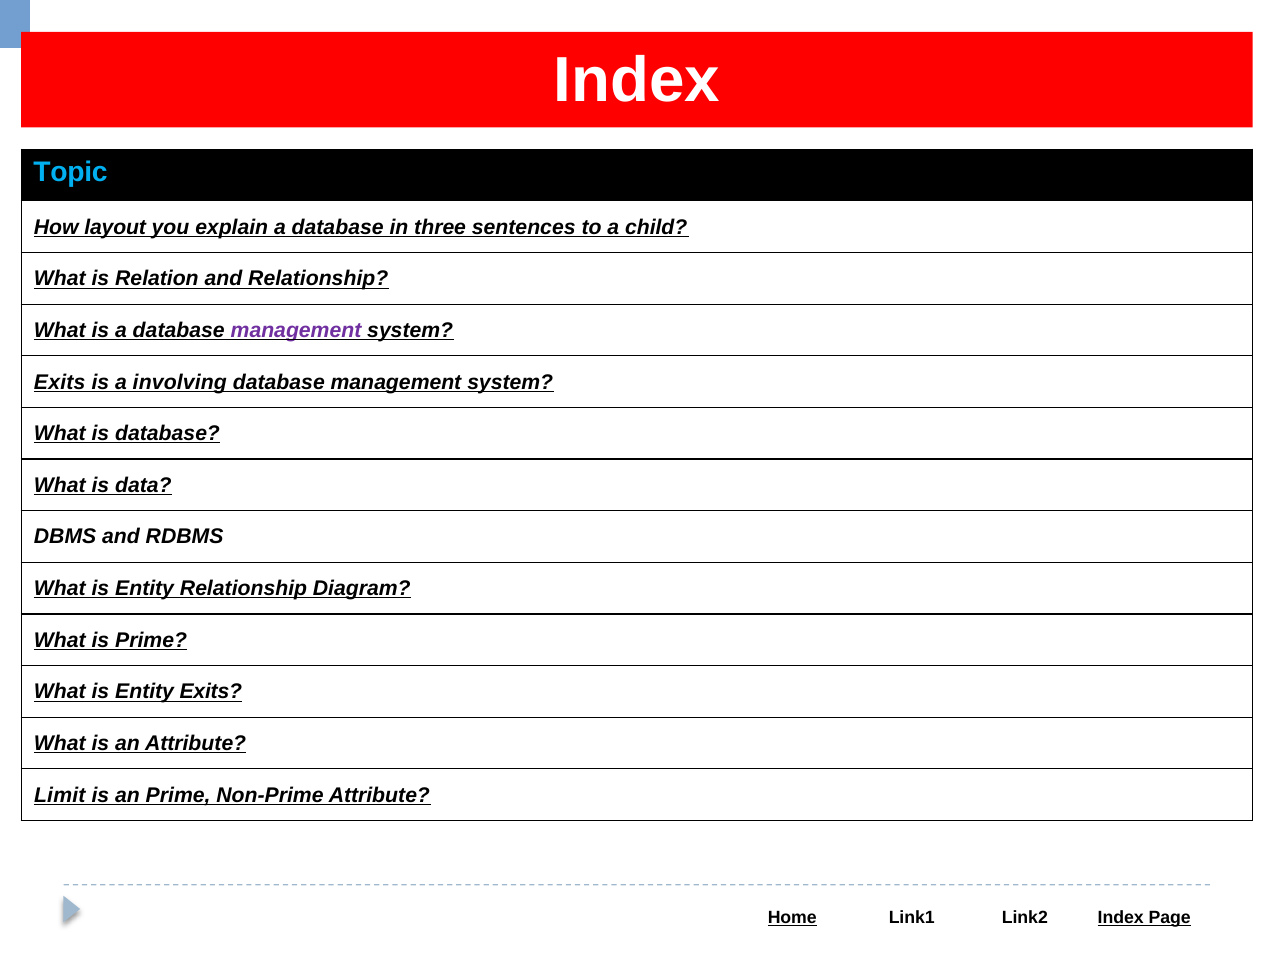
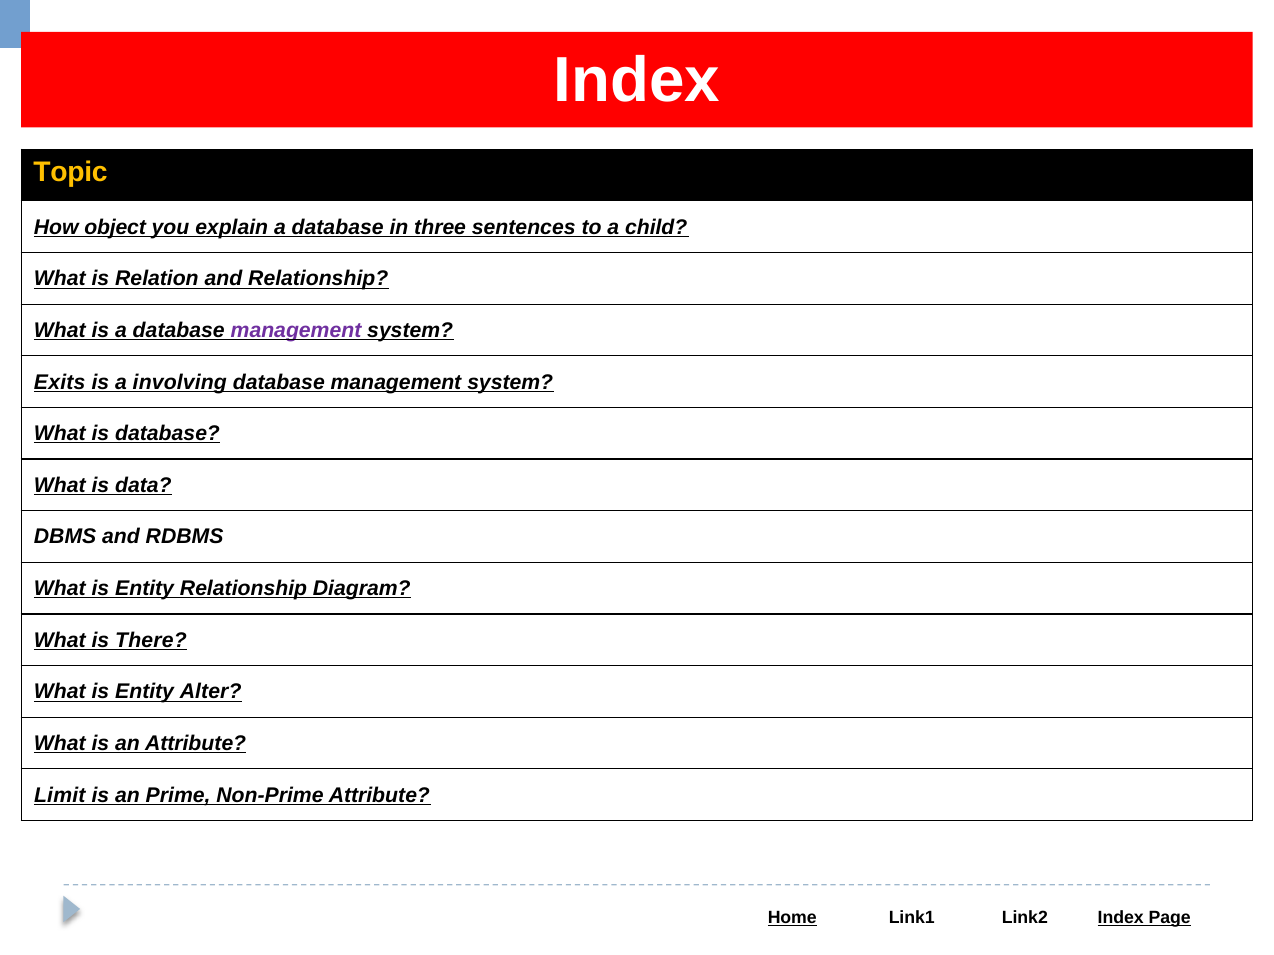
Topic colour: light blue -> yellow (71, 172)
layout: layout -> object (115, 227)
is Prime: Prime -> There (151, 641)
Entity Exits: Exits -> Alter (211, 692)
